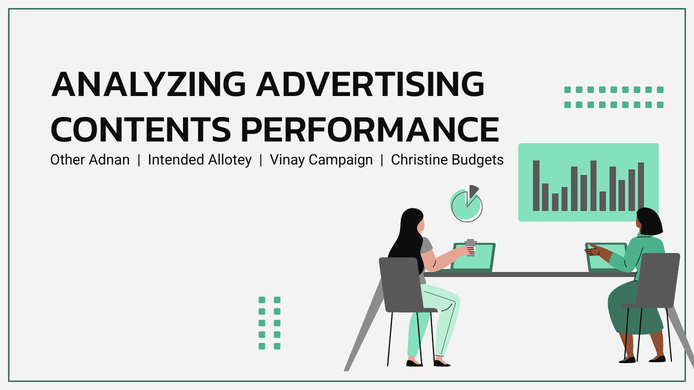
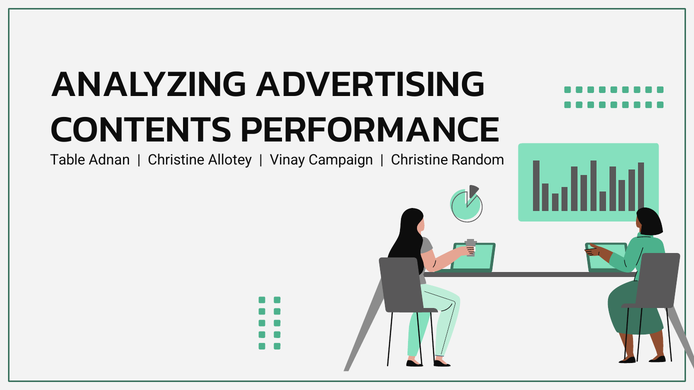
Other: Other -> Table (68, 160)
Intended: Intended -> Christine (176, 160)
Budgets: Budgets -> Random (478, 160)
